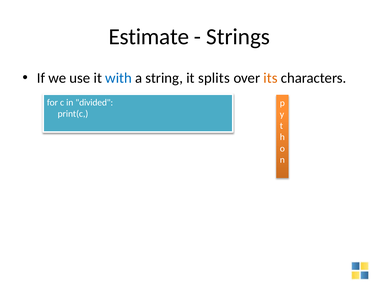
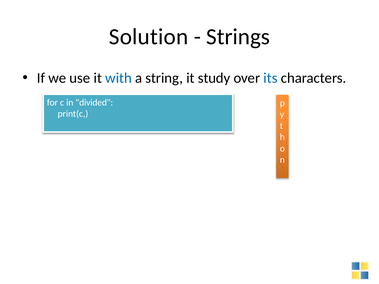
Estimate: Estimate -> Solution (149, 37)
splits: splits -> study (214, 78)
its colour: orange -> blue (271, 78)
